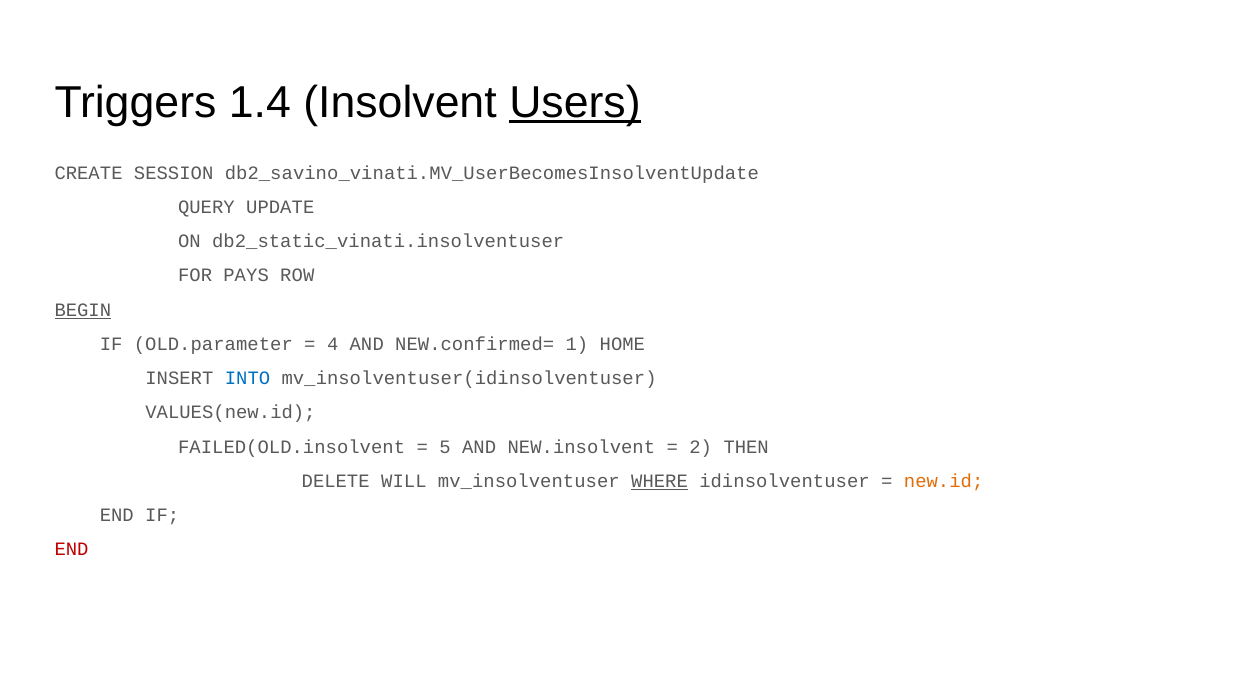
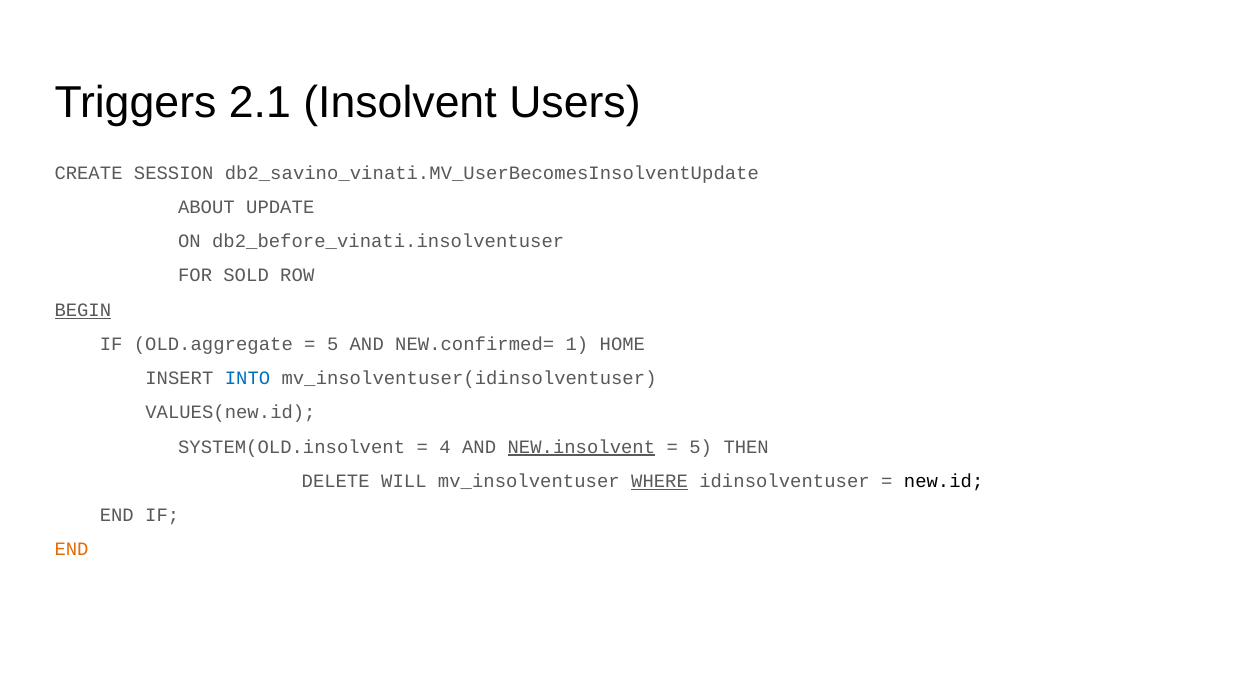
1.4: 1.4 -> 2.1 (260, 102)
Users underline: present -> none (575, 102)
QUERY: QUERY -> ABOUT (206, 207)
db2_static_vinati.insolventuser: db2_static_vinati.insolventuser -> db2_before_vinati.insolventuser (388, 241)
PAYS: PAYS -> SOLD (246, 275)
OLD.parameter: OLD.parameter -> OLD.aggregate (213, 344)
4: 4 -> 5 (333, 344)
FAILED(OLD.insolvent: FAILED(OLD.insolvent -> SYSTEM(OLD.insolvent (292, 446)
5: 5 -> 4 (445, 446)
NEW.insolvent underline: none -> present (581, 446)
2: 2 -> 5 (701, 446)
new.id colour: orange -> black (944, 481)
END colour: red -> orange (71, 549)
